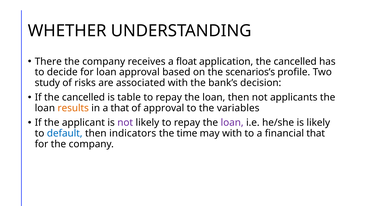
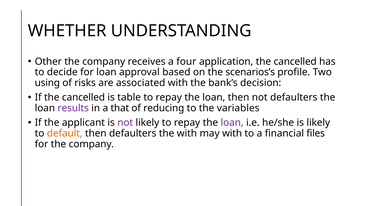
There: There -> Other (48, 61)
float: float -> four (186, 61)
study: study -> using (47, 83)
not applicants: applicants -> defaulters (294, 97)
results colour: orange -> purple (73, 108)
of approval: approval -> reducing (164, 108)
default colour: blue -> orange (65, 133)
then indicators: indicators -> defaulters (133, 133)
the time: time -> with (187, 133)
financial that: that -> files (316, 133)
